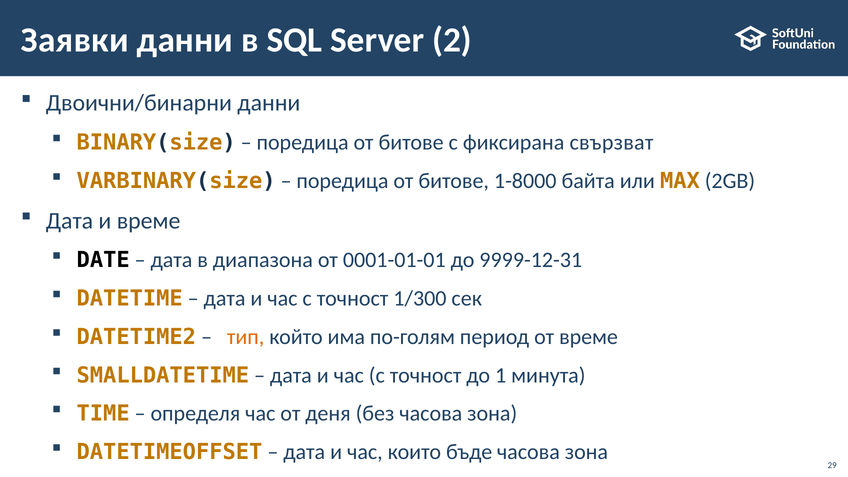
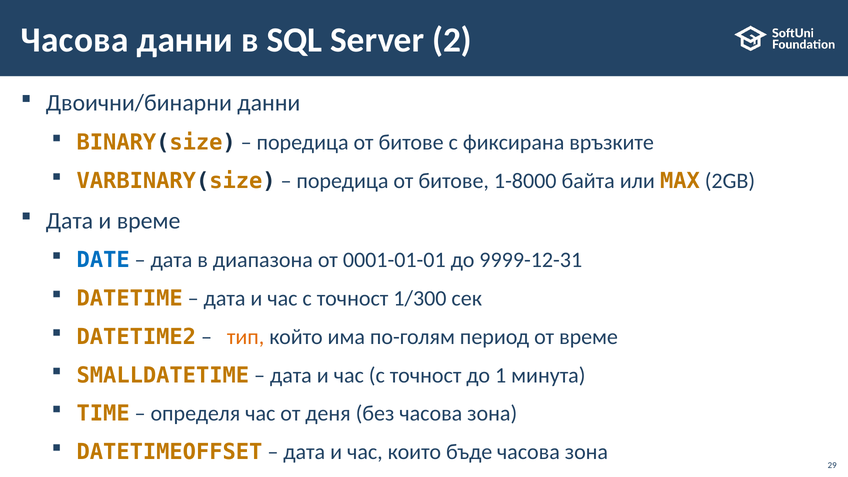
Заявки: Заявки -> Часова (75, 40)
свързват: свързват -> връзките (612, 142)
DATE colour: black -> blue (103, 260)
